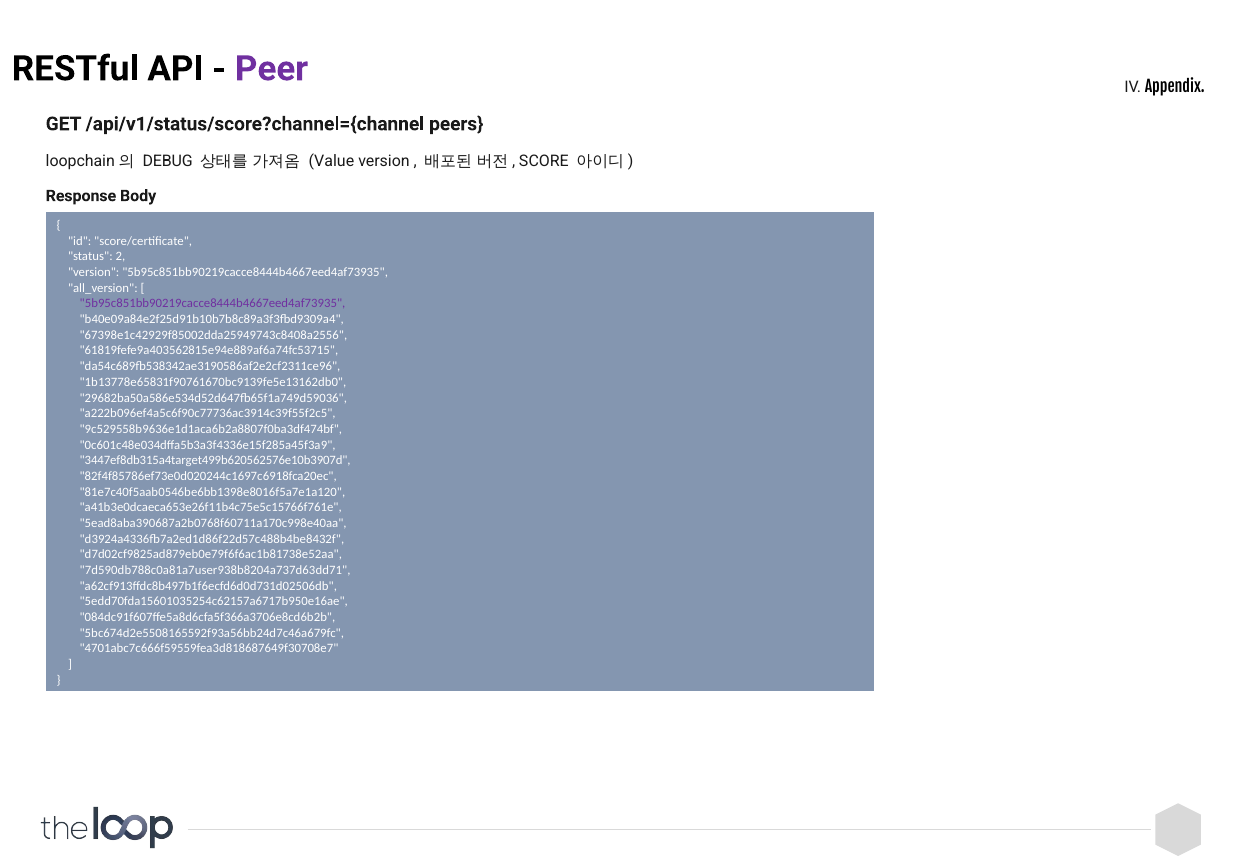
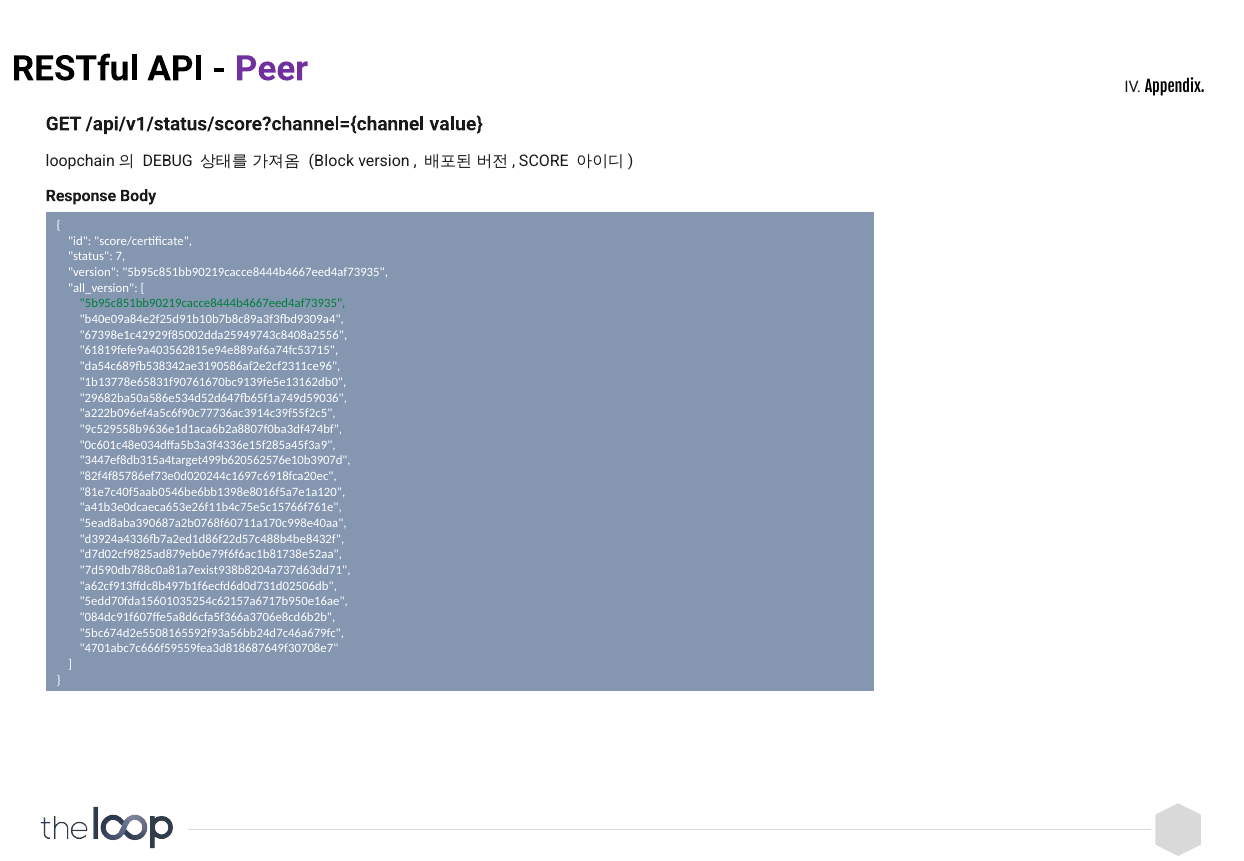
peers: peers -> value (456, 124)
Value: Value -> Block (331, 161)
2: 2 -> 7 (120, 257)
5b95c851bb90219cacce8444b4667eed4af73935 colour: purple -> green (213, 304)
7d590db788c0a81a7user938b8204a737d63dd71: 7d590db788c0a81a7user938b8204a737d63dd71 -> 7d590db788c0a81a7exist938b8204a737d63dd71 (215, 570)
